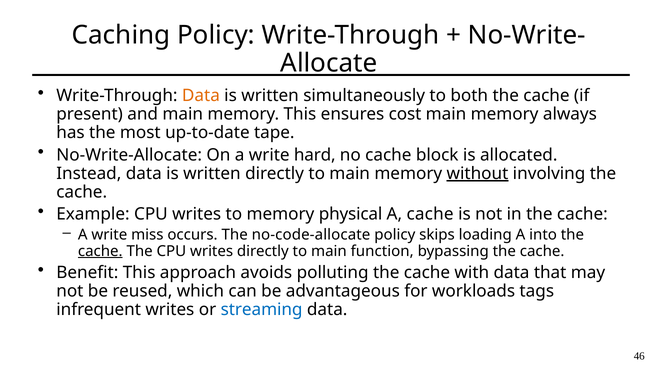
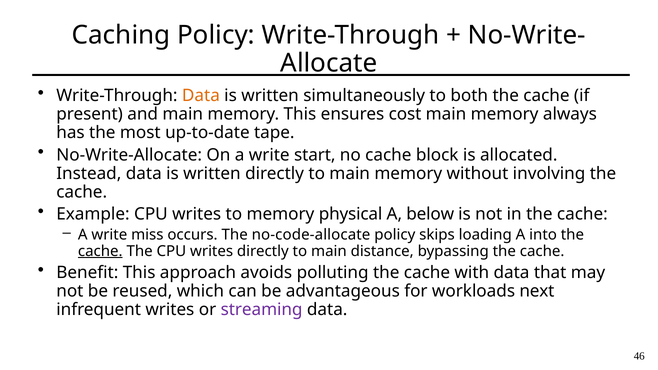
hard: hard -> start (315, 155)
without underline: present -> none (477, 173)
A cache: cache -> below (430, 214)
function: function -> distance (382, 251)
tags: tags -> next (537, 291)
streaming colour: blue -> purple (262, 310)
